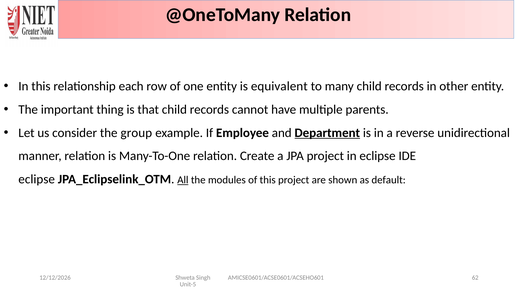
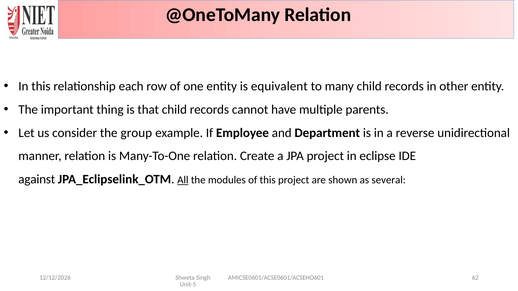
Department underline: present -> none (327, 133)
eclipse: eclipse -> against (37, 180)
default: default -> several (389, 180)
